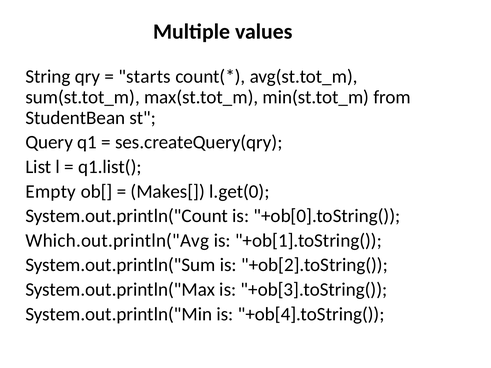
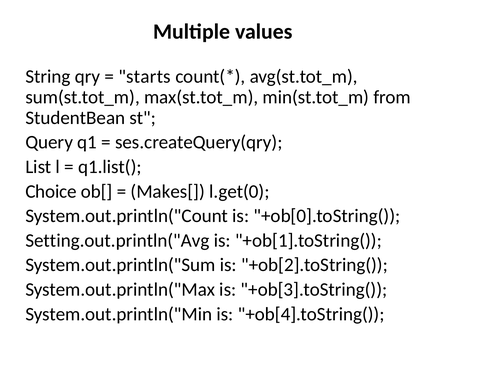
Empty: Empty -> Choice (51, 192)
Which.out.println("Avg: Which.out.println("Avg -> Setting.out.println("Avg (117, 241)
